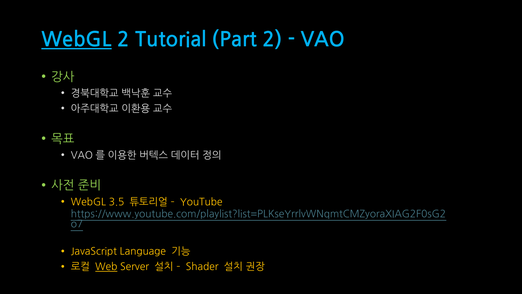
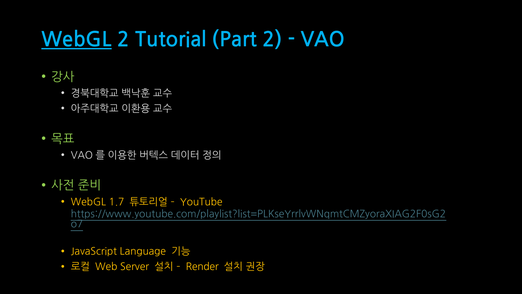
3.5: 3.5 -> 1.7 (117, 202)
Web underline: present -> none (106, 267)
Shader: Shader -> Render (202, 267)
